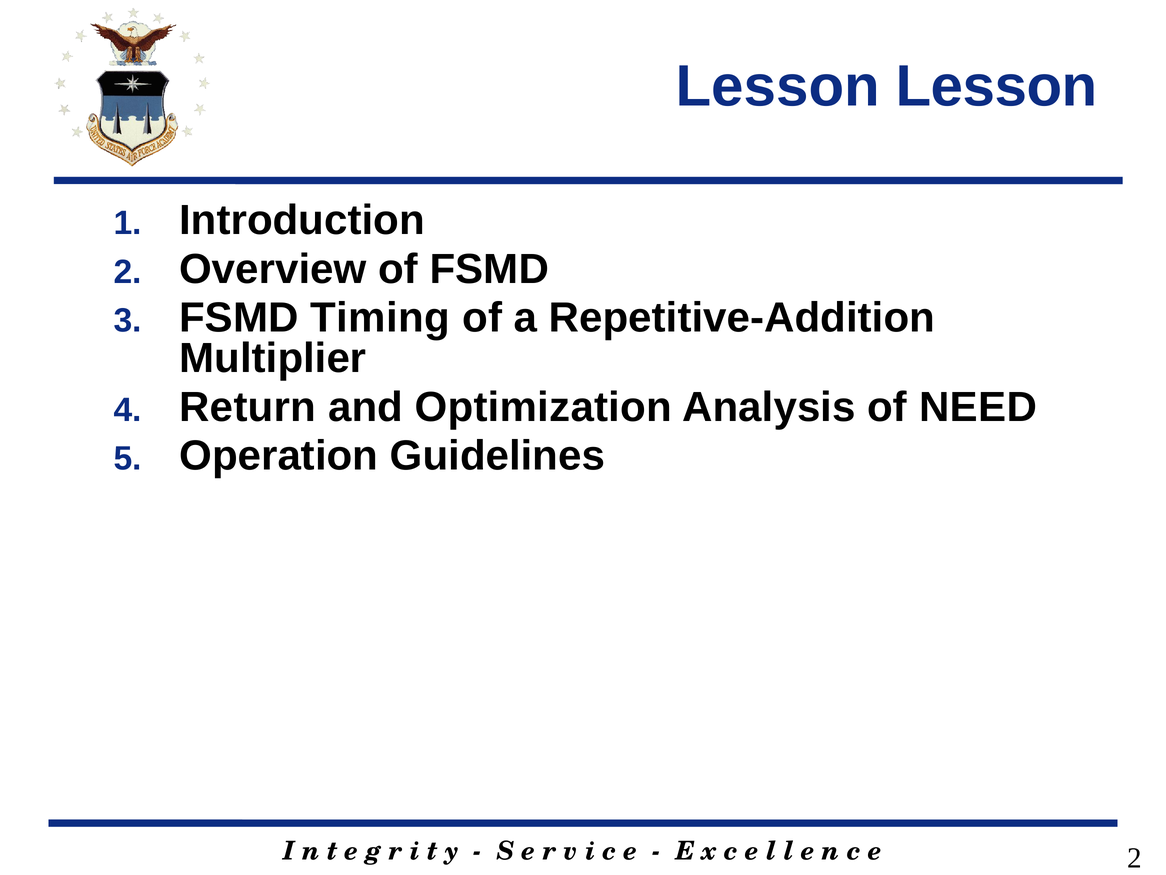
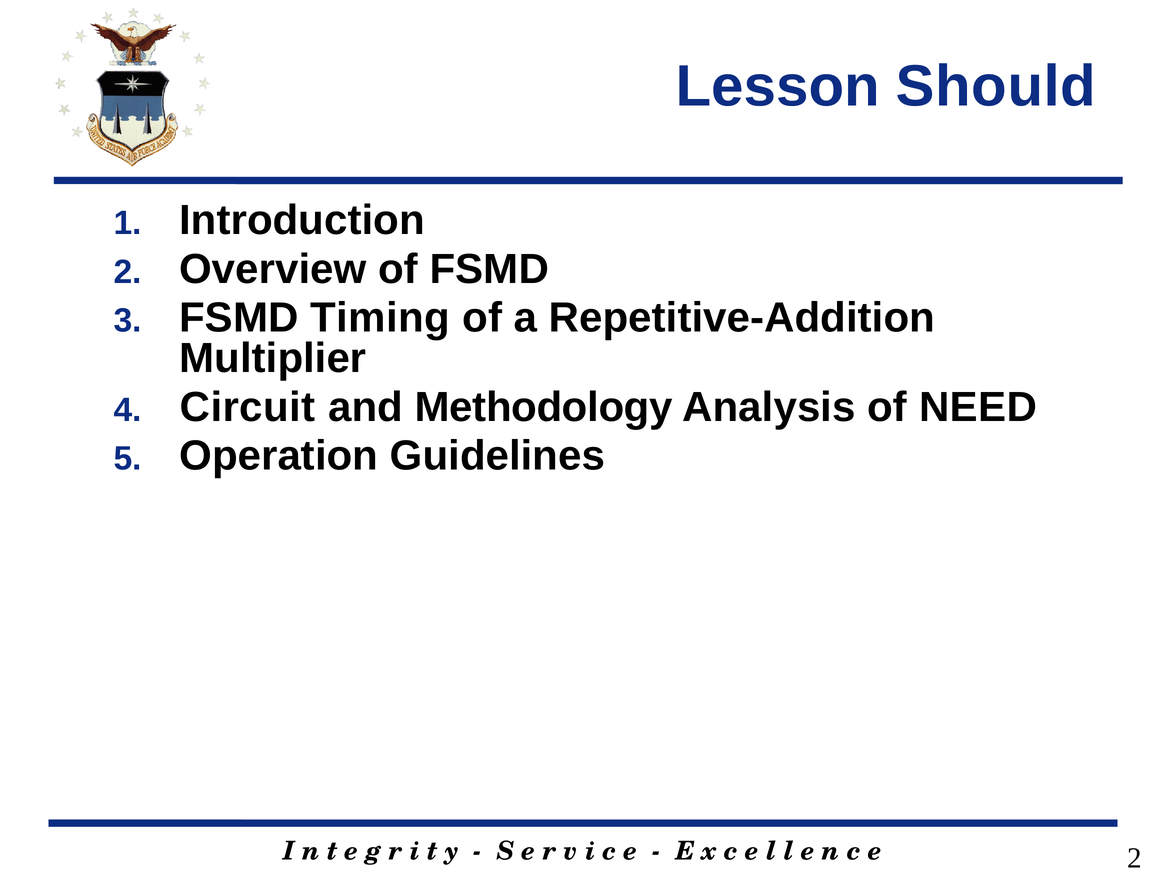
Lesson Lesson: Lesson -> Should (996, 87)
Return: Return -> Circuit (248, 407)
Optimization: Optimization -> Methodology (544, 407)
